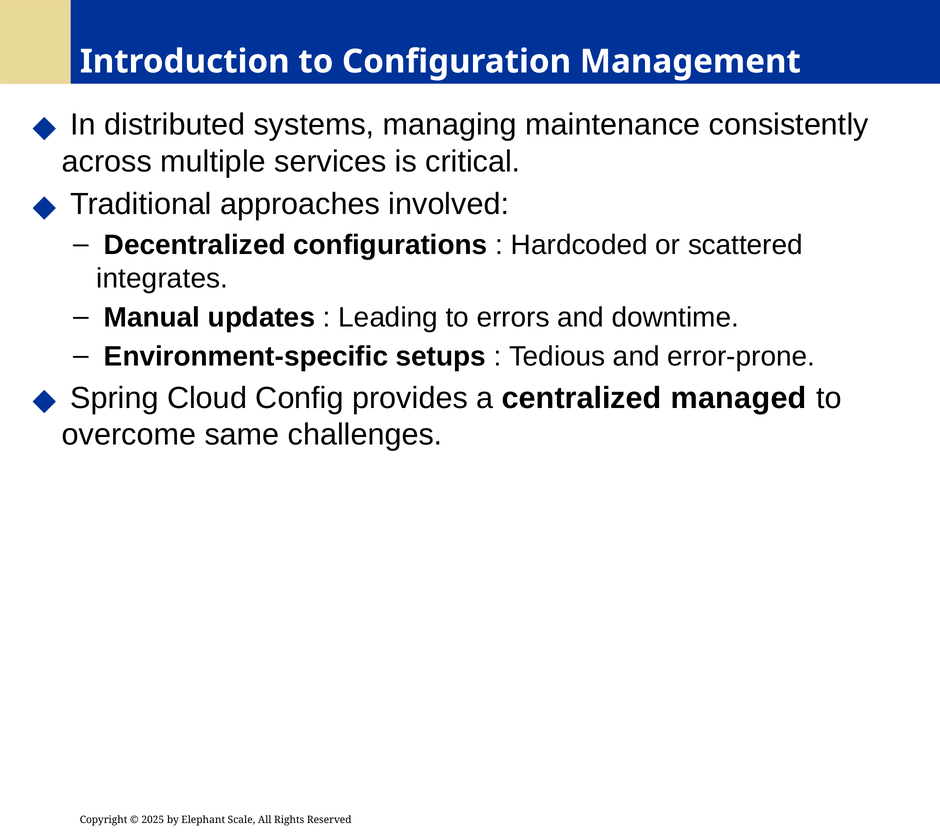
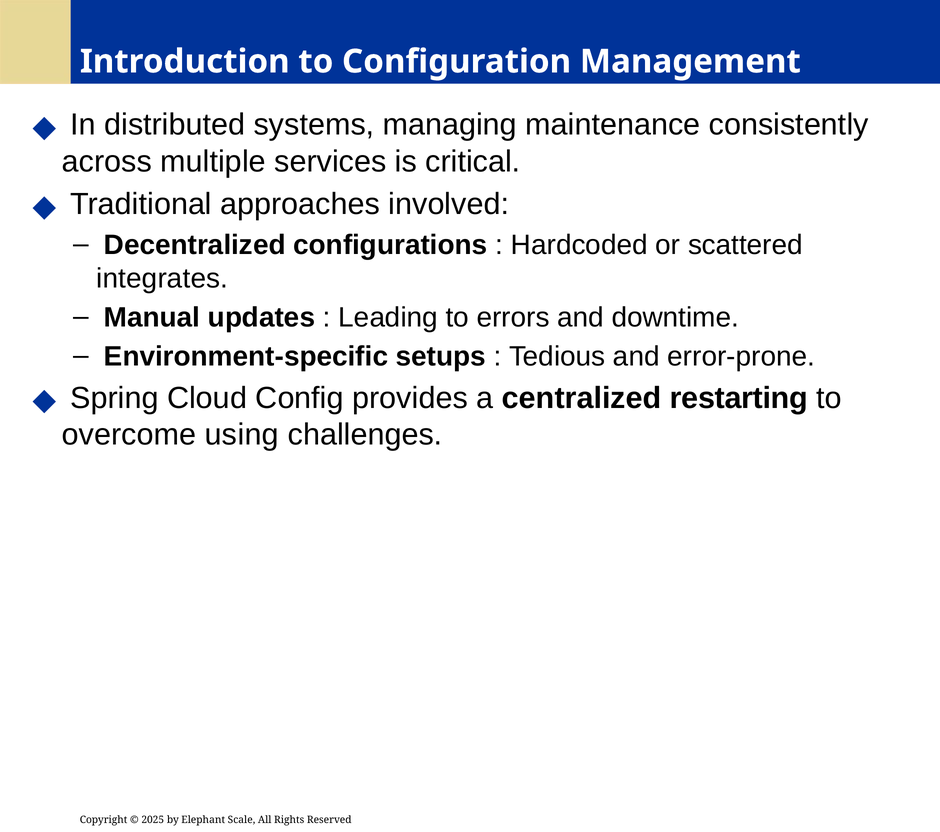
managed: managed -> restarting (739, 398)
same: same -> using (242, 435)
